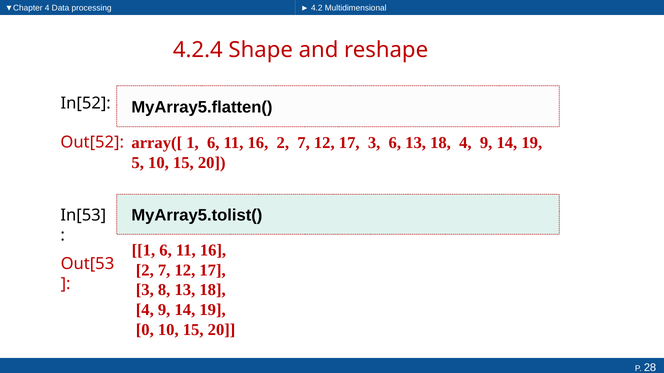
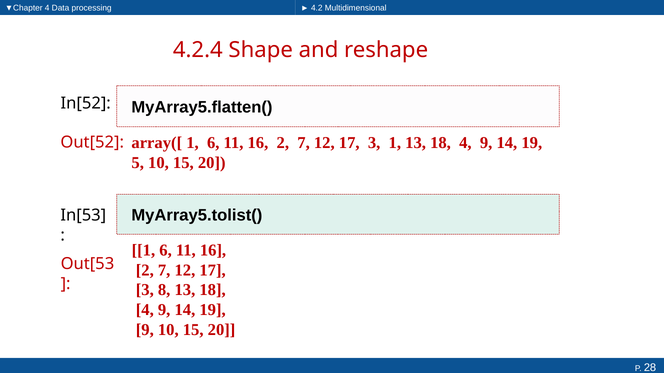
3 6: 6 -> 1 (395, 143)
0: 0 -> 9 (145, 330)
